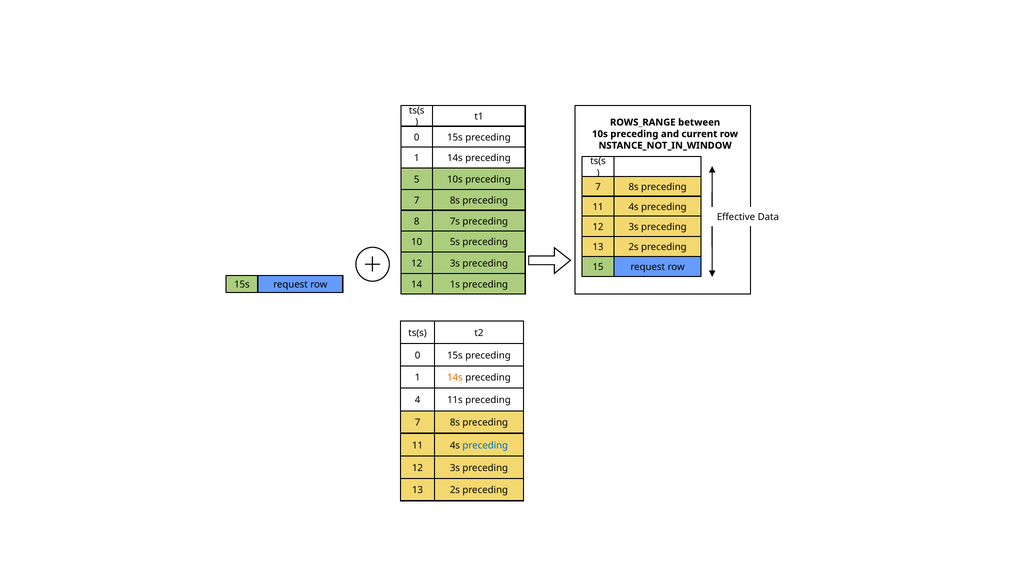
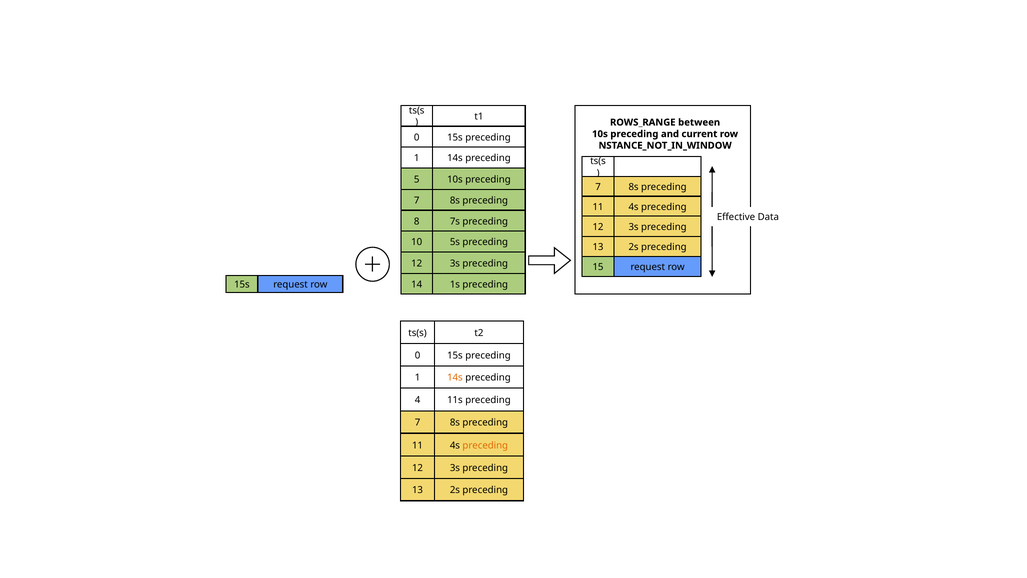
preceding colour: blue -> orange (485, 445)
